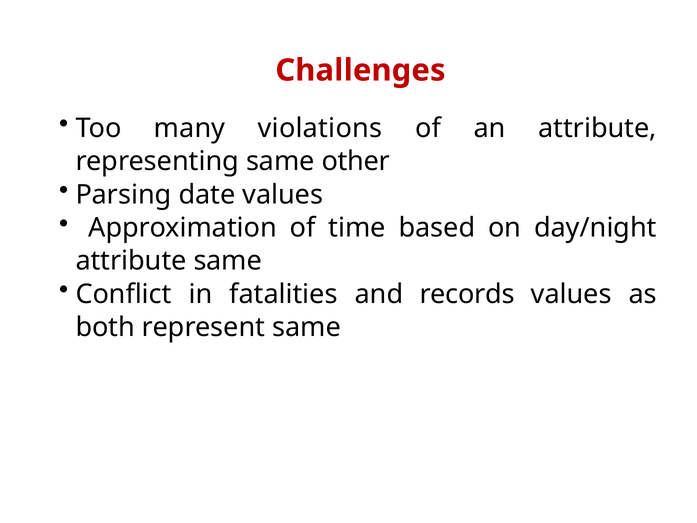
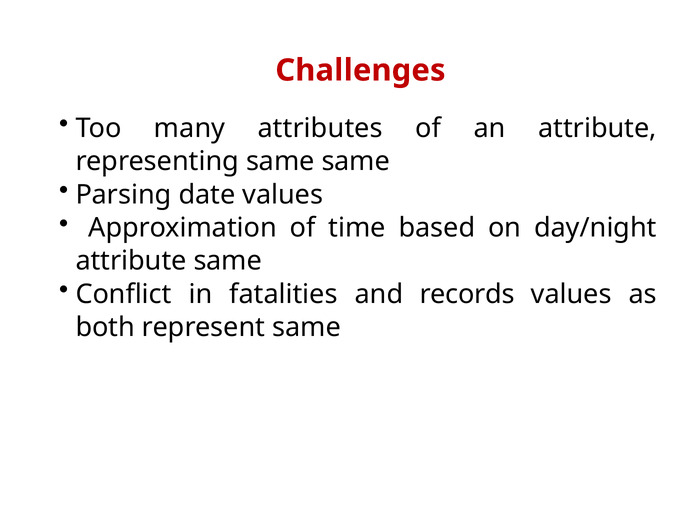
violations: violations -> attributes (320, 128)
same other: other -> same (356, 161)
